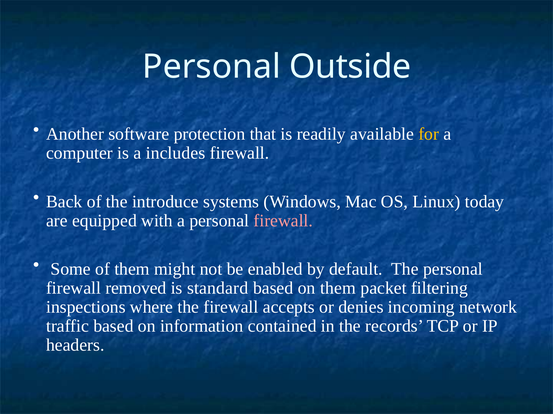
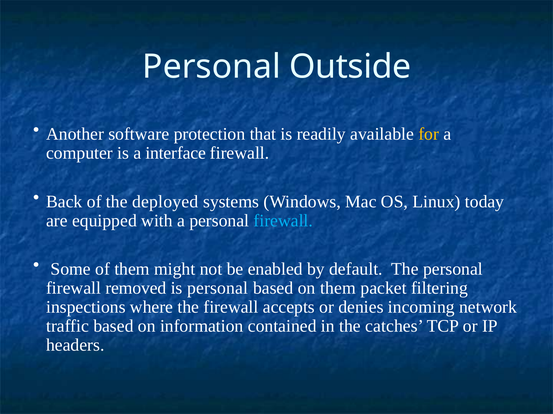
includes: includes -> interface (176, 153)
introduce: introduce -> deployed (165, 202)
firewall colour: pink -> light blue (283, 221)
is standard: standard -> personal (218, 289)
records: records -> catches (394, 327)
